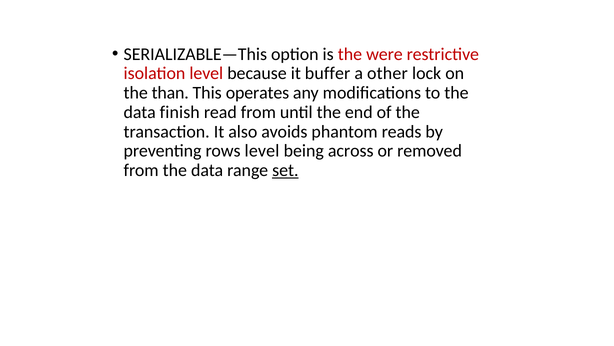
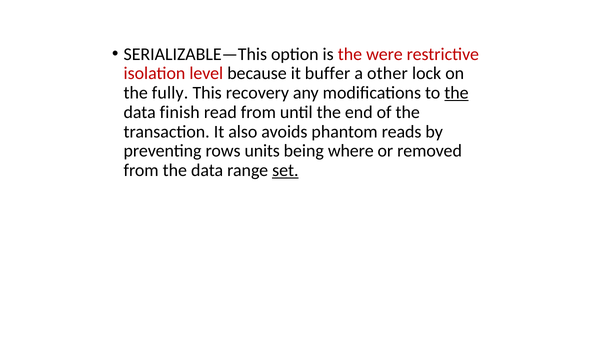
than: than -> fully (170, 93)
operates: operates -> recovery (257, 93)
the underline: none -> present (456, 93)
rows level: level -> units (262, 151)
across: across -> where (351, 151)
